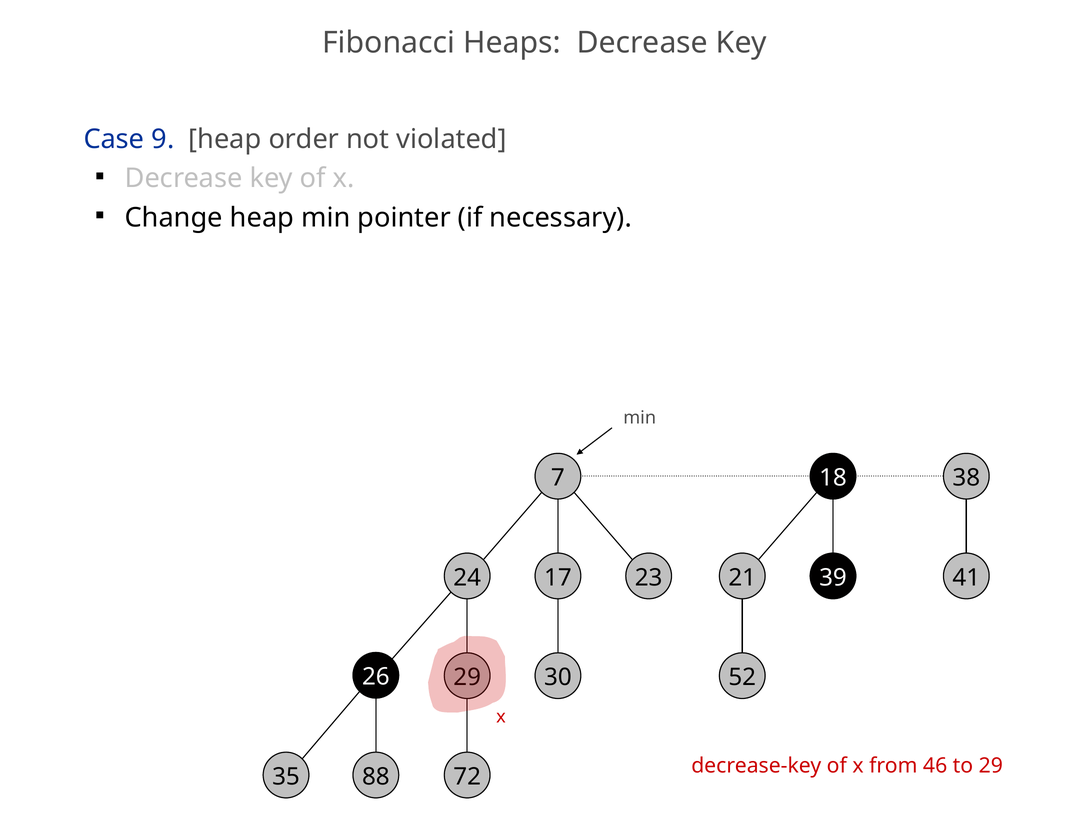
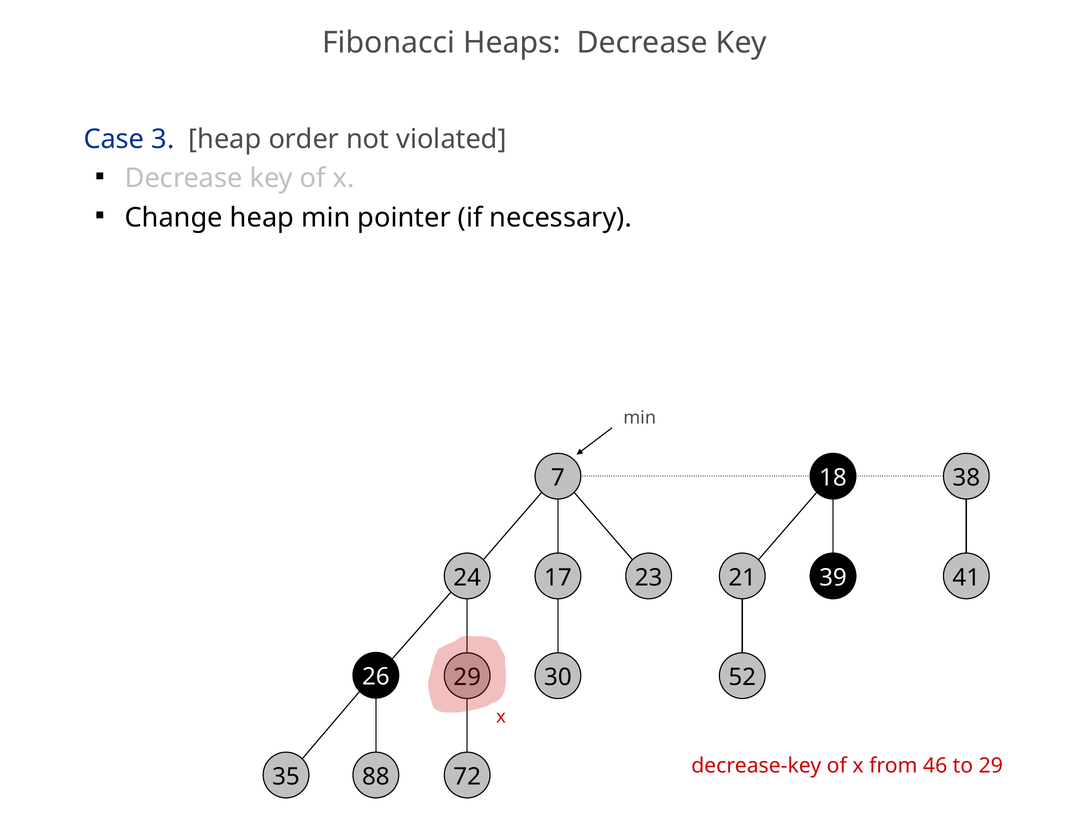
9: 9 -> 3 (163, 139)
